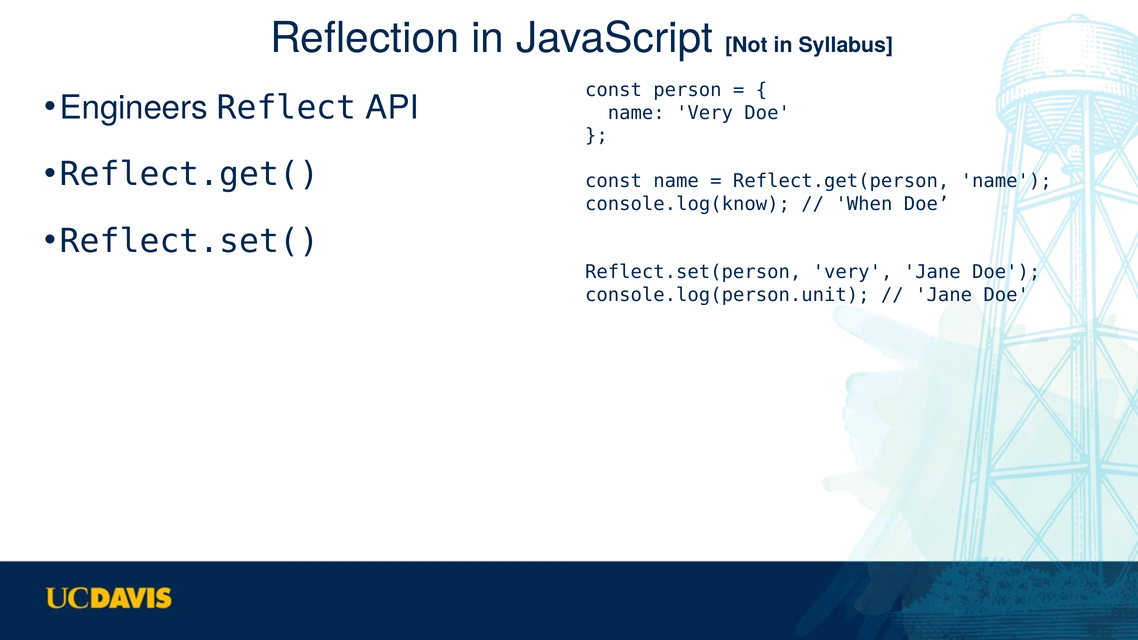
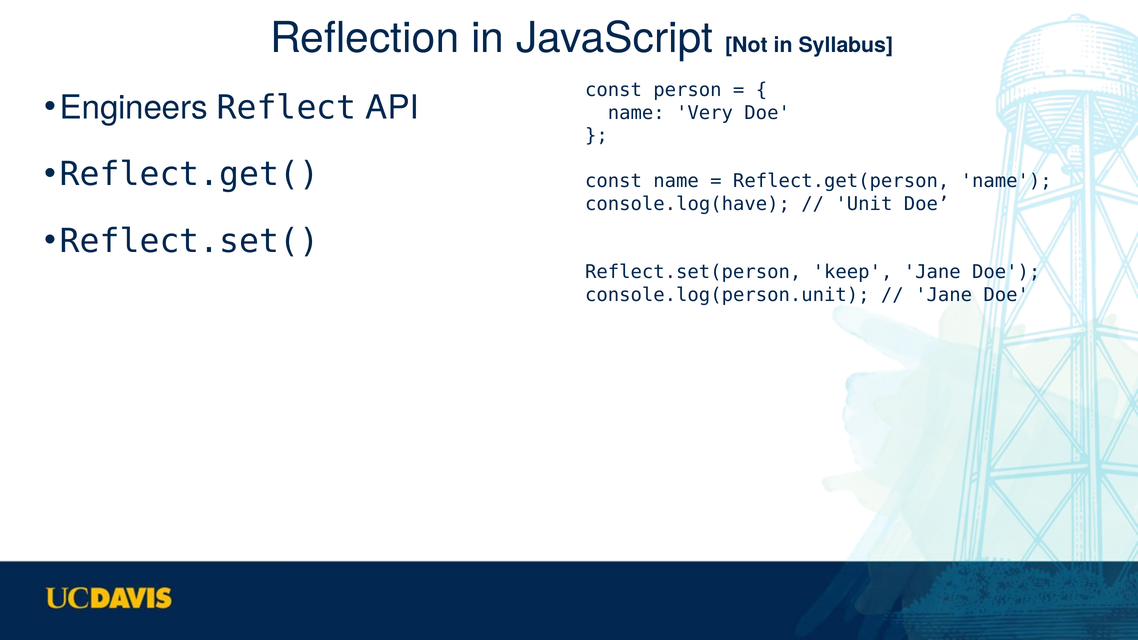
console.log(know: console.log(know -> console.log(have (688, 204)
When: When -> Unit (864, 204)
Reflect.set(person very: very -> keep (853, 272)
